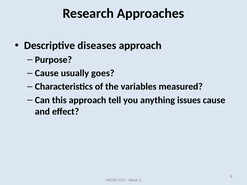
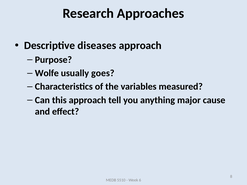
Cause: Cause -> Wolfe (47, 73)
issues: issues -> major (189, 100)
